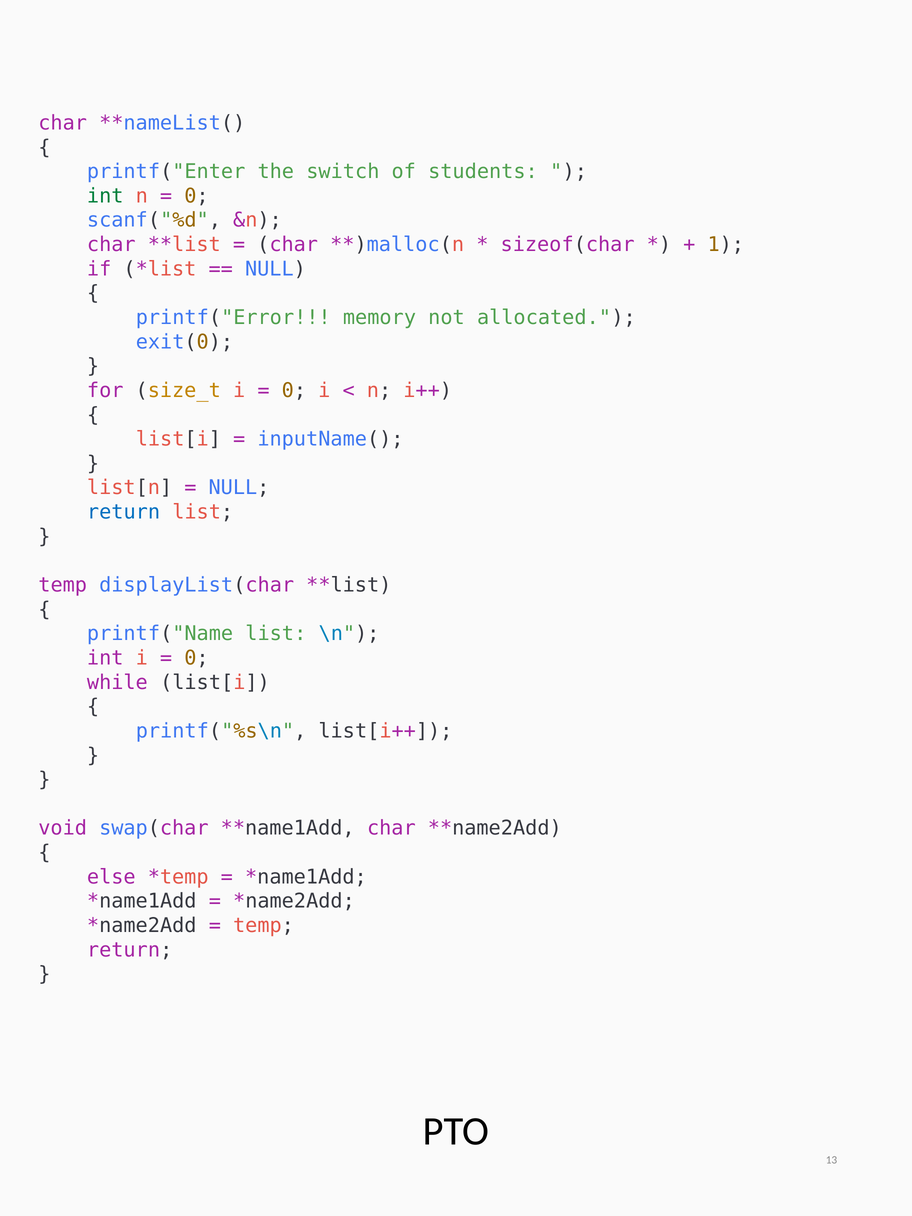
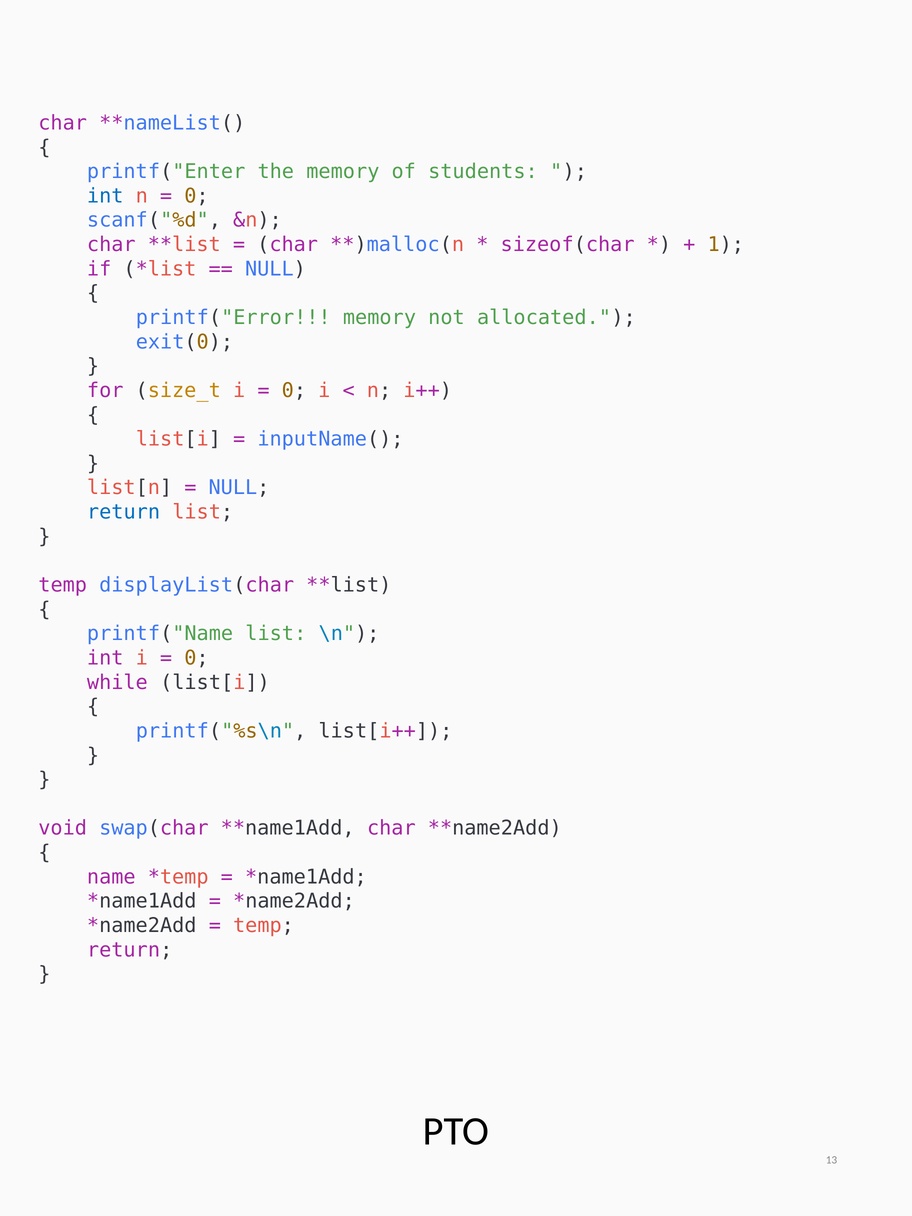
the switch: switch -> memory (343, 172)
int colour: green -> blue (105, 196)
else: else -> name (111, 877)
